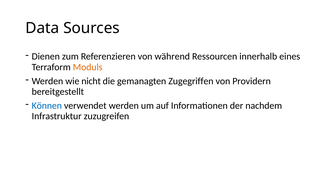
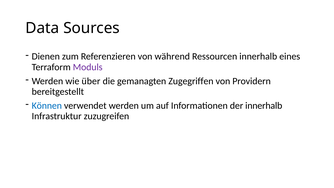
Moduls colour: orange -> purple (88, 67)
nicht: nicht -> über (91, 81)
der nachdem: nachdem -> innerhalb (264, 106)
